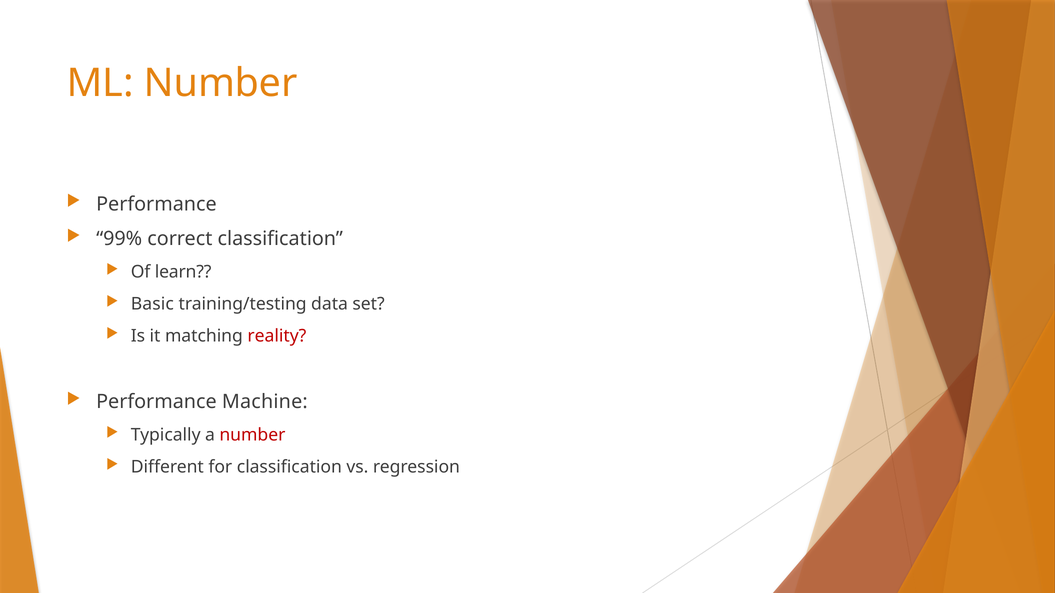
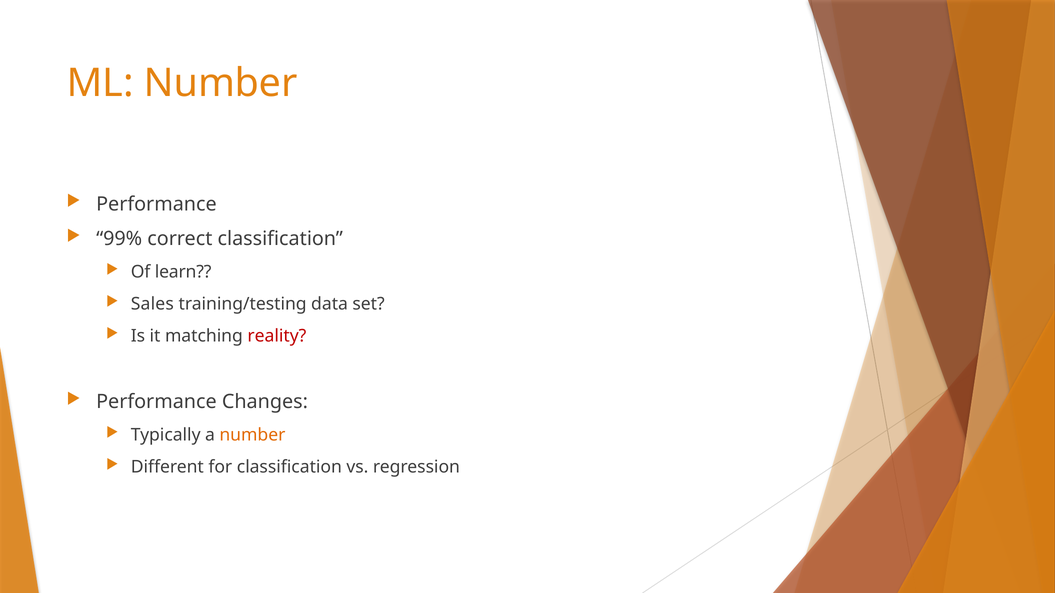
Basic: Basic -> Sales (152, 304)
Machine: Machine -> Changes (265, 402)
number colour: red -> orange (252, 435)
